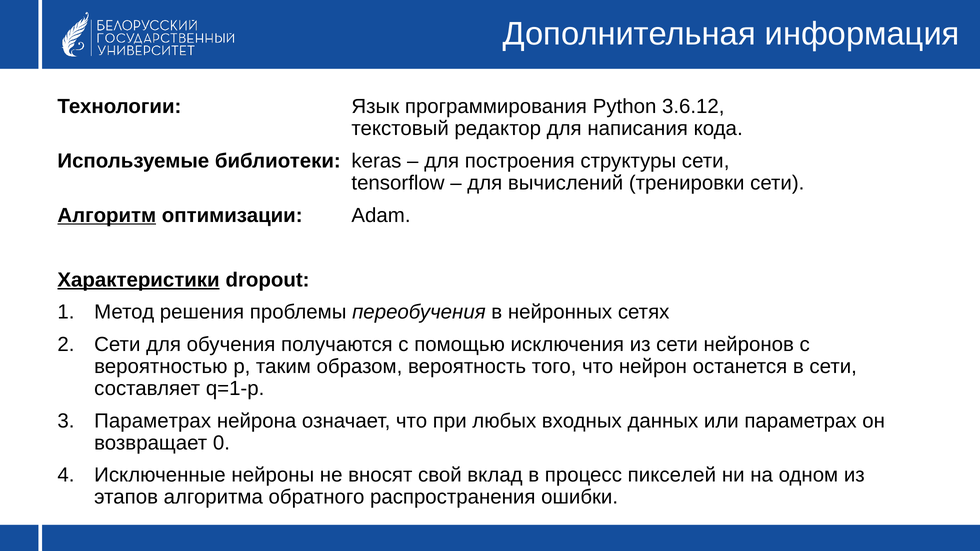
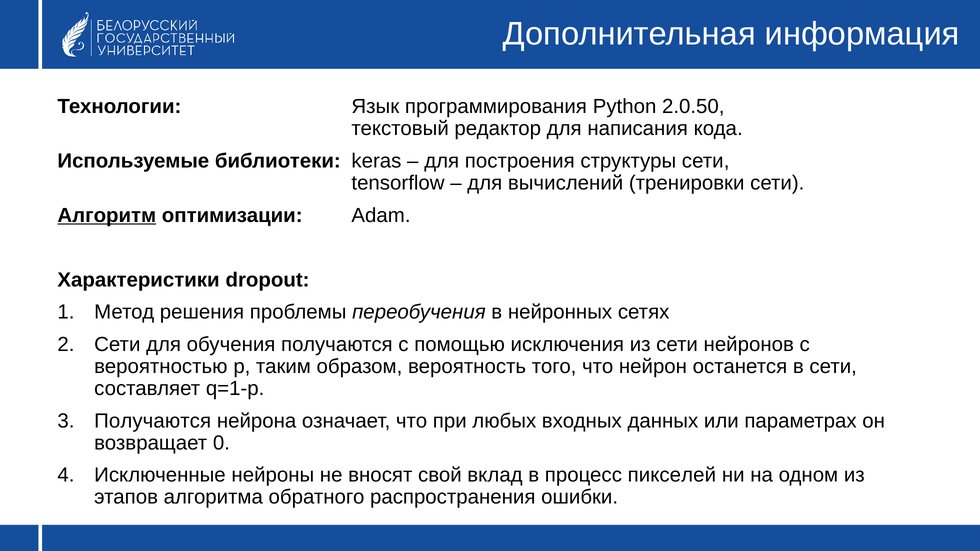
3.6.12: 3.6.12 -> 2.0.50 (693, 107)
Характеристики underline: present -> none (139, 280)
Параметрах: Параметрах -> Получаются (153, 421)
